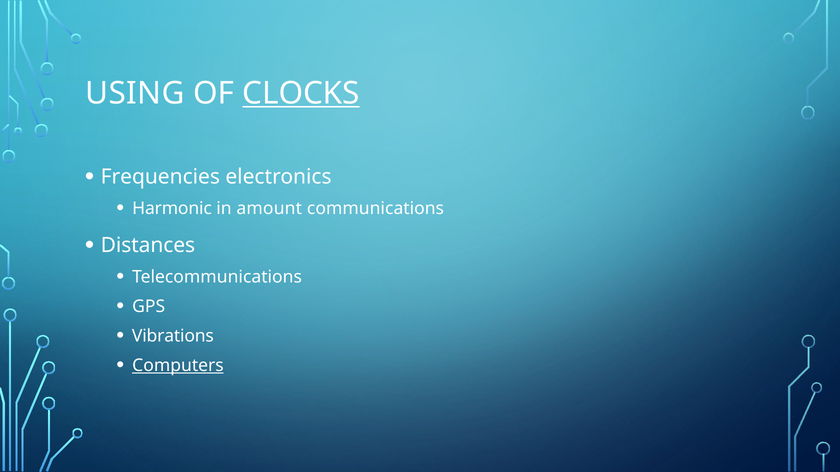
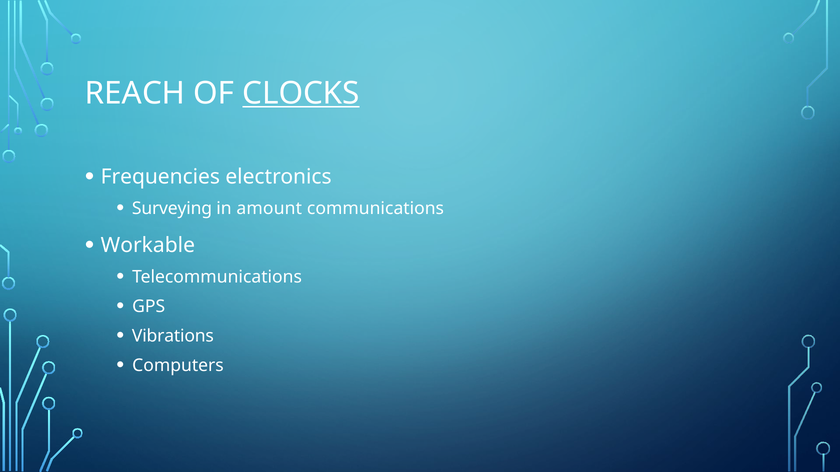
USING: USING -> REACH (135, 93)
Harmonic: Harmonic -> Surveying (172, 209)
Distances: Distances -> Workable (148, 246)
Computers underline: present -> none (178, 366)
